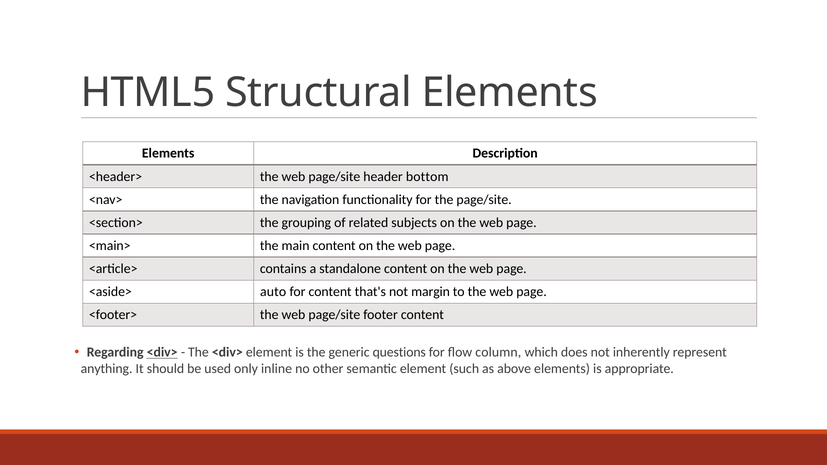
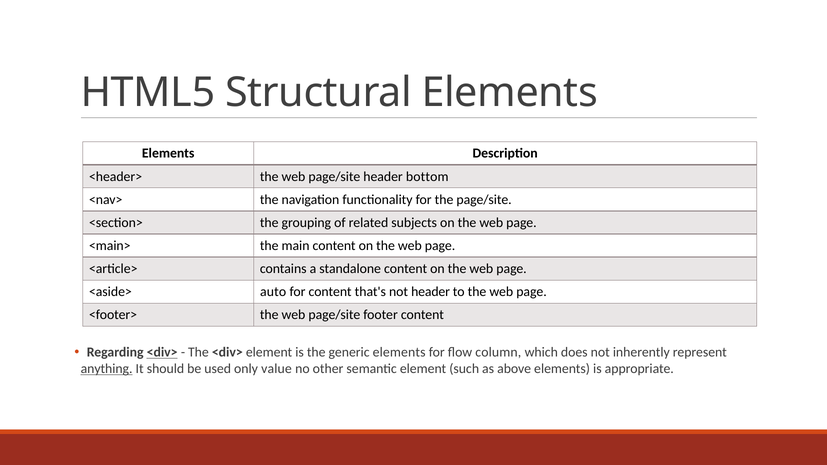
not margin: margin -> header (431, 292)
generic questions: questions -> elements (399, 352)
anything underline: none -> present (107, 369)
inline: inline -> value (276, 369)
